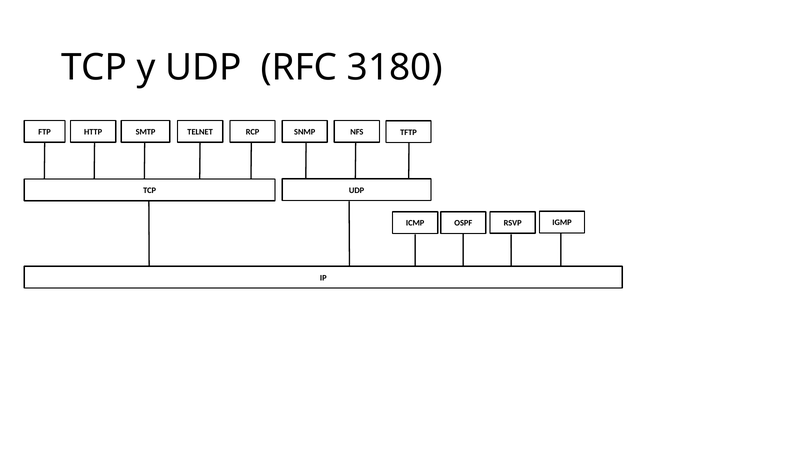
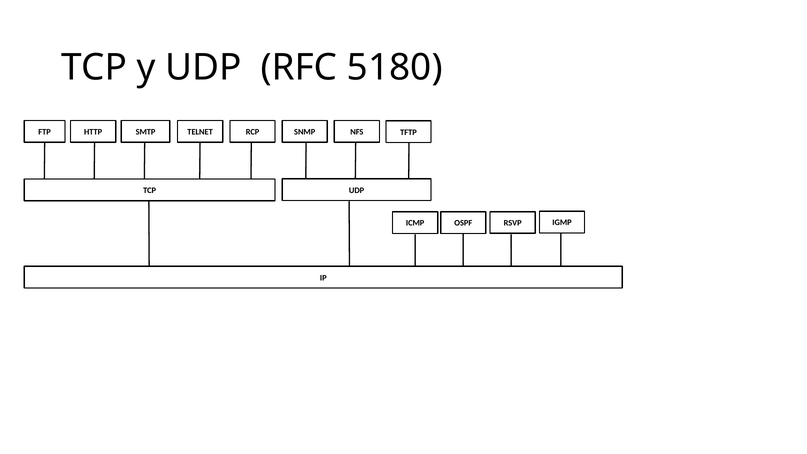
3180: 3180 -> 5180 (395, 68)
